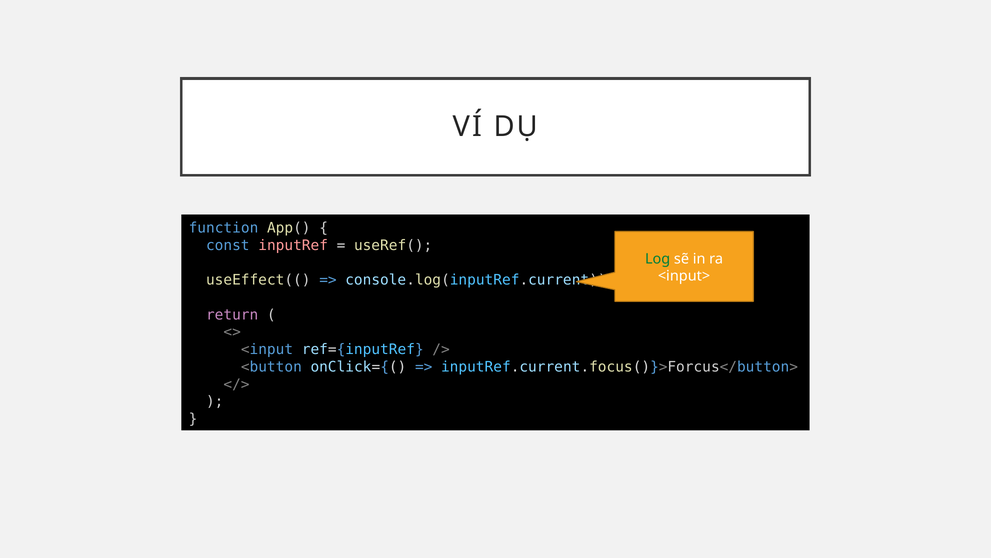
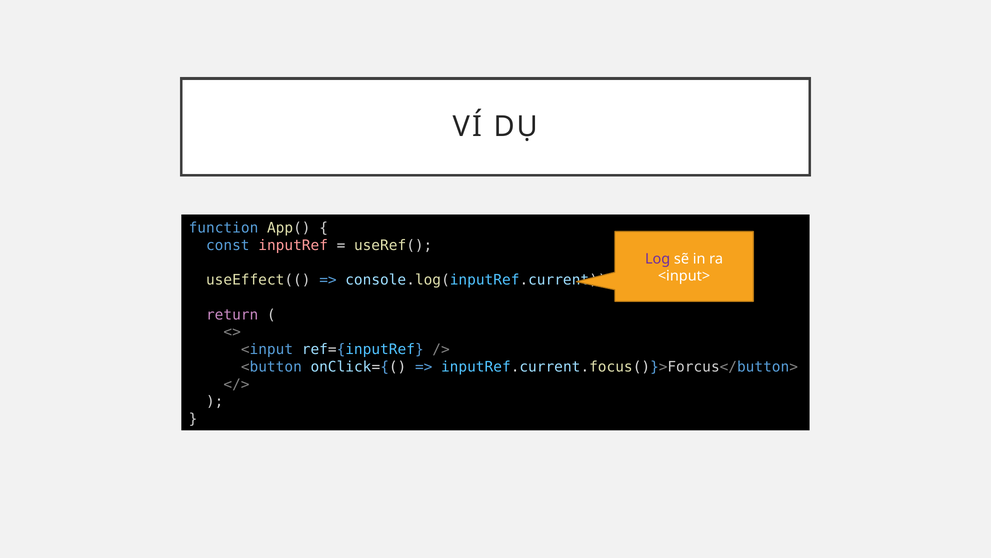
Log colour: green -> purple (658, 258)
